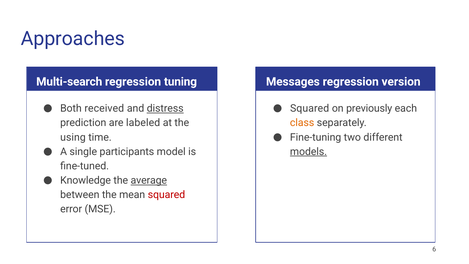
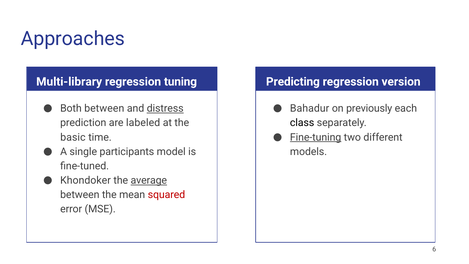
Multi-search: Multi-search -> Multi-library (69, 82)
Messages: Messages -> Predicting (293, 82)
Both received: received -> between (104, 108)
Squared: Squared -> Bahadur (310, 108)
class colour: orange -> black (302, 123)
Fine-tuning underline: none -> present (316, 137)
using: using -> basic (73, 137)
models underline: present -> none (308, 152)
Knowledge: Knowledge -> Khondoker (86, 180)
